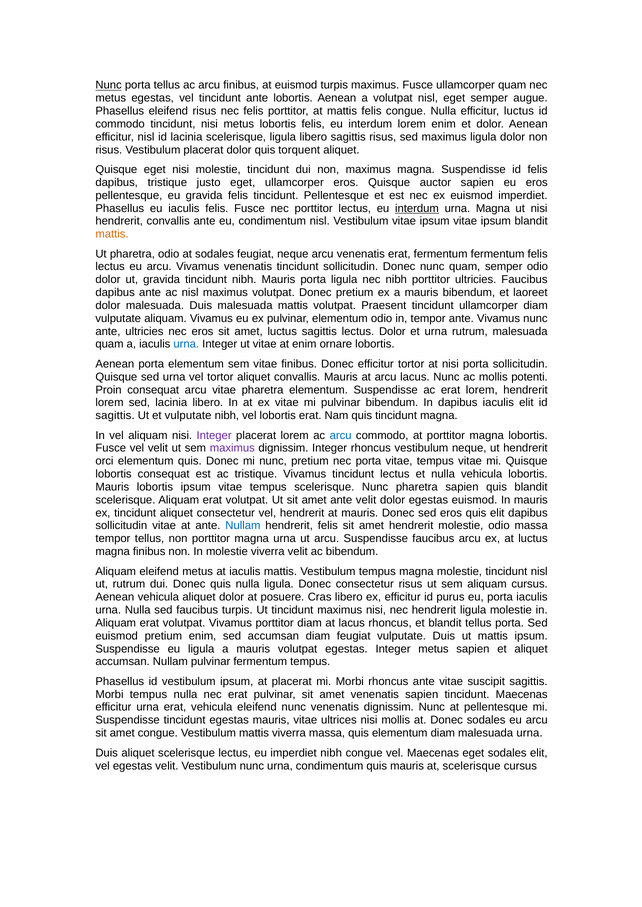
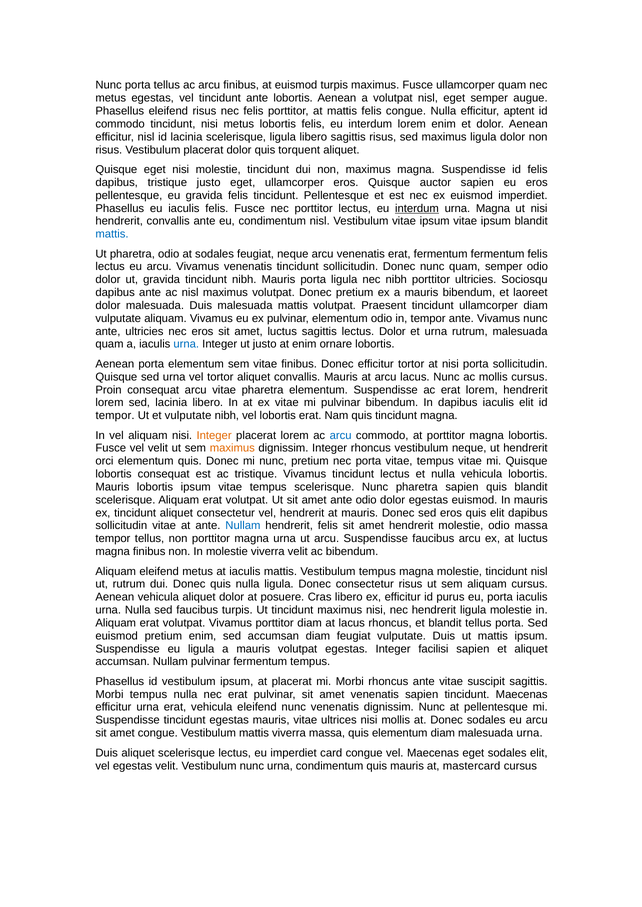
Nunc underline: present -> none (109, 85)
efficitur luctus: luctus -> aptent (519, 111)
mattis colour: orange -> blue (112, 234)
ultricies Faucibus: Faucibus -> Sociosqu (525, 280)
ut vitae: vitae -> justo (265, 344)
mollis potenti: potenti -> cursus (529, 377)
sagittis: sagittis -> tempor (115, 416)
Integer colour: purple -> orange (214, 436)
maximus colour: purple -> orange (232, 449)
ante velit: velit -> odio (366, 500)
Integer metus: metus -> facilisi (433, 649)
imperdiet nibh: nibh -> card (331, 754)
at scelerisque: scelerisque -> mastercard (472, 767)
